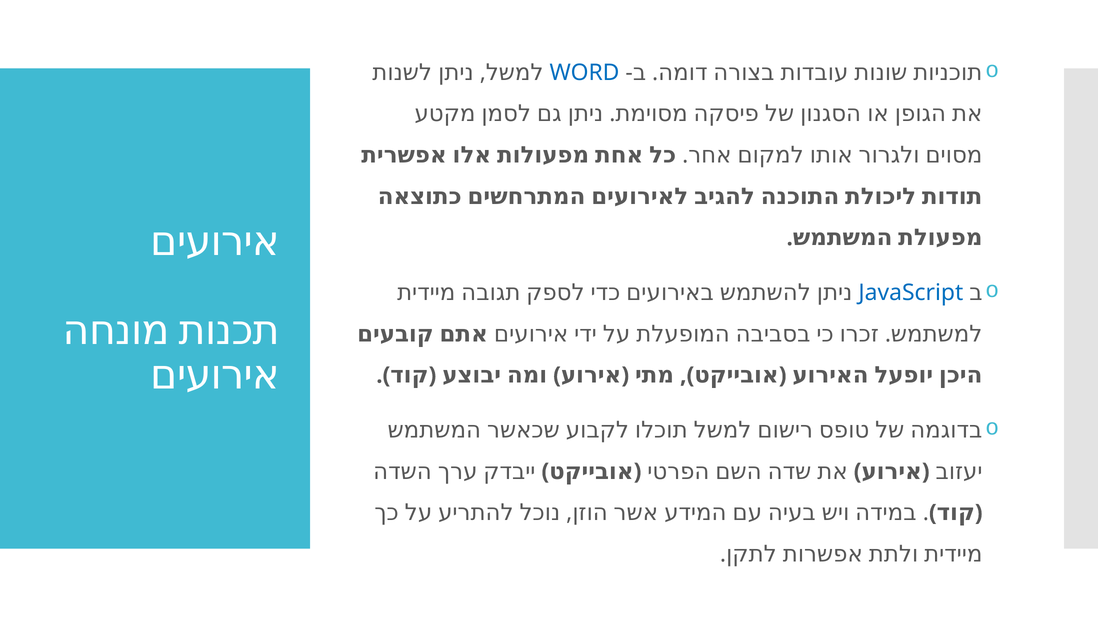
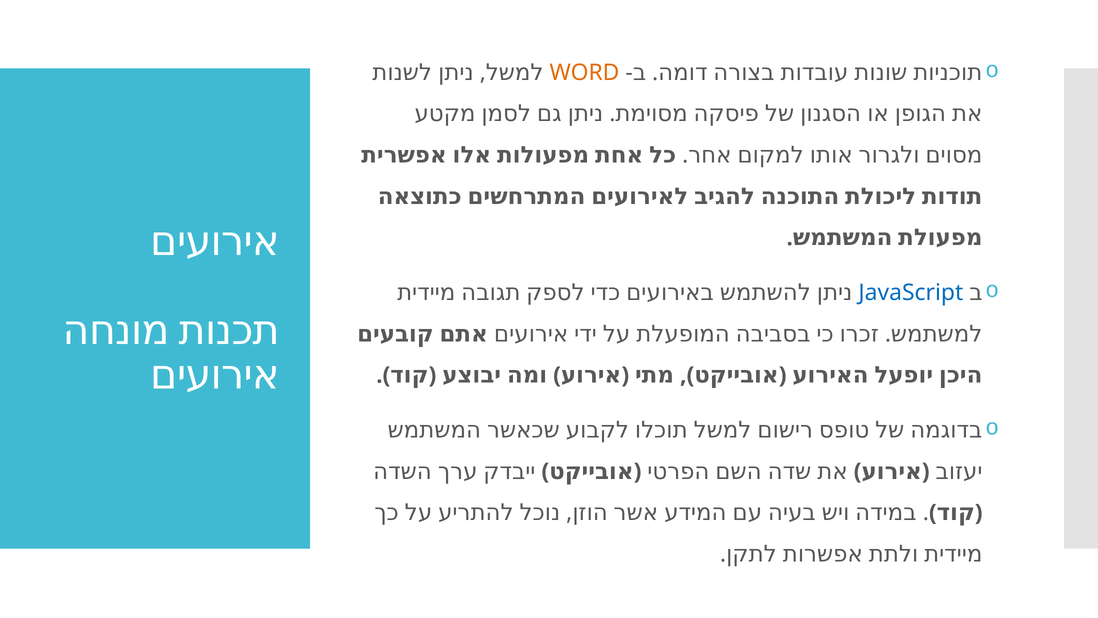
WORD colour: blue -> orange (584, 73)
